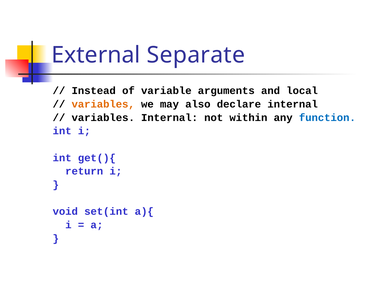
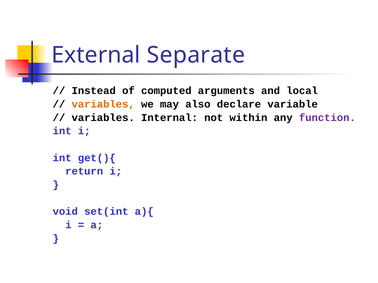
variable: variable -> computed (166, 91)
declare internal: internal -> variable (293, 104)
function colour: blue -> purple (327, 118)
